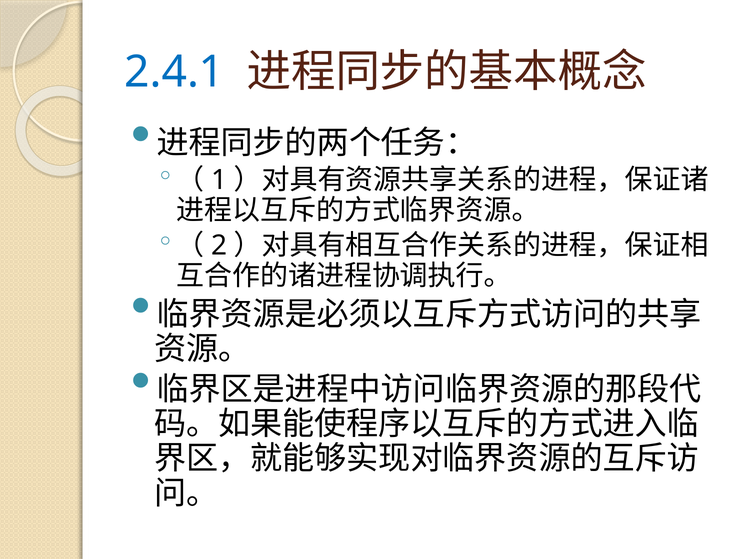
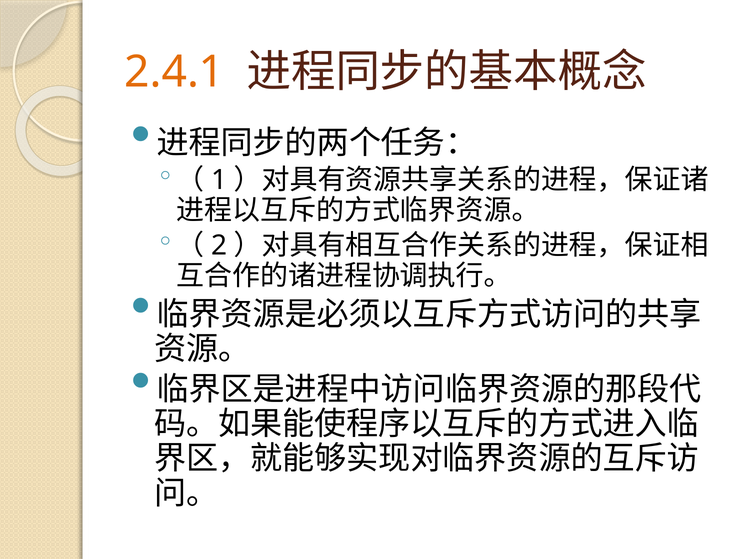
2.4.1 colour: blue -> orange (174, 72)
